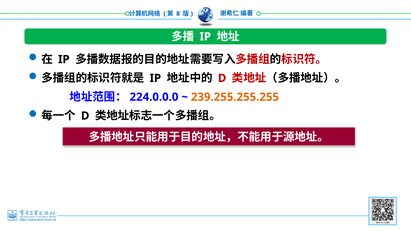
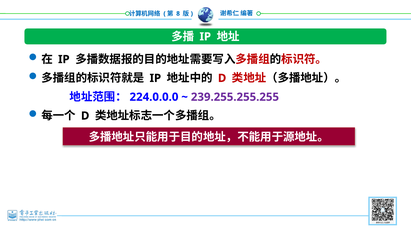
239.255.255.255 colour: orange -> purple (235, 97)
